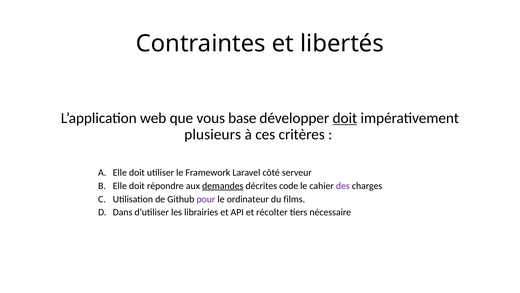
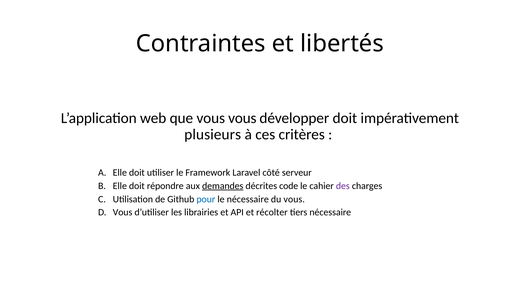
vous base: base -> vous (242, 118)
doit underline: present -> none (345, 118)
pour colour: purple -> blue (206, 199)
le ordinateur: ordinateur -> nécessaire (248, 199)
du films: films -> vous (294, 199)
Dans: Dans -> Vous (123, 212)
